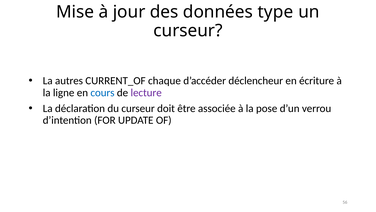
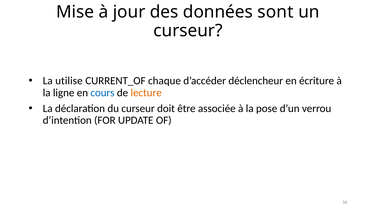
type: type -> sont (275, 12)
autres: autres -> utilise (69, 81)
lecture colour: purple -> orange (146, 92)
